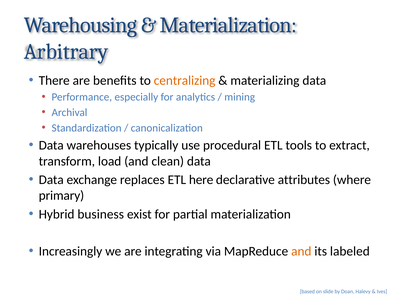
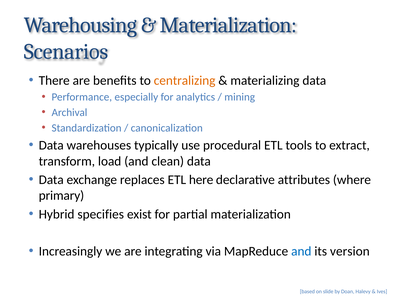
Arbitrary: Arbitrary -> Scenarios (66, 52)
business: business -> specifies (101, 214)
and colour: orange -> blue (301, 251)
labeled: labeled -> version (350, 251)
